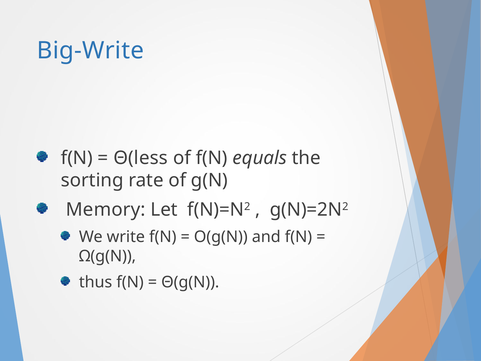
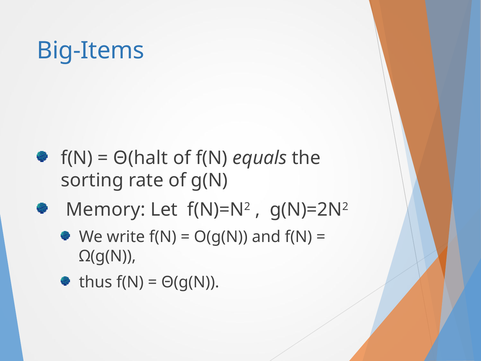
Big-Write: Big-Write -> Big-Items (91, 51)
Θ(less: Θ(less -> Θ(halt (141, 158)
